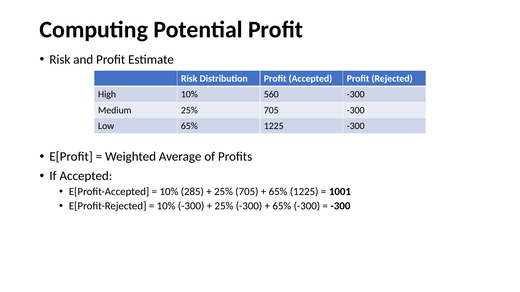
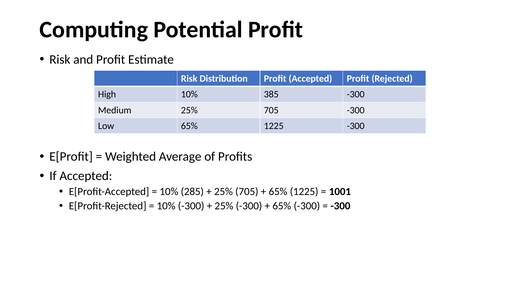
560: 560 -> 385 (271, 94)
